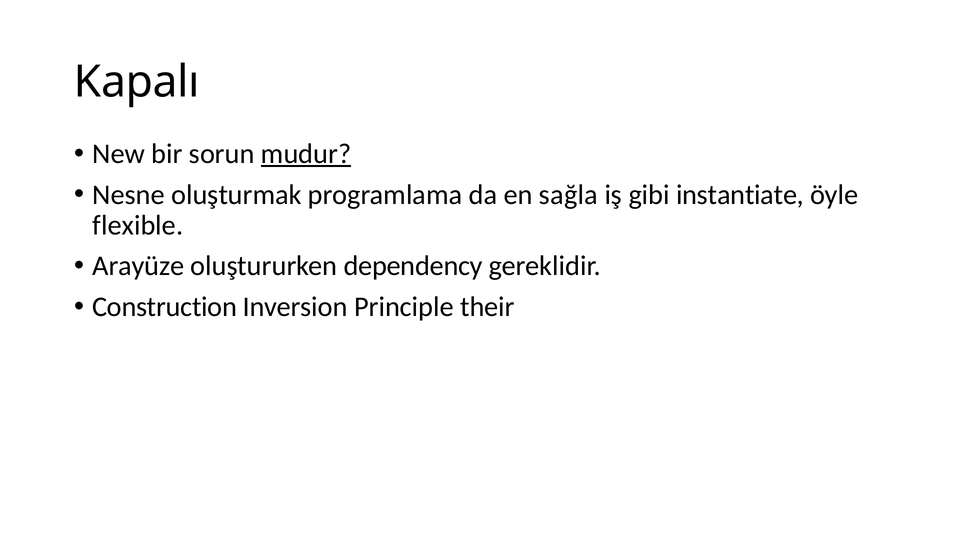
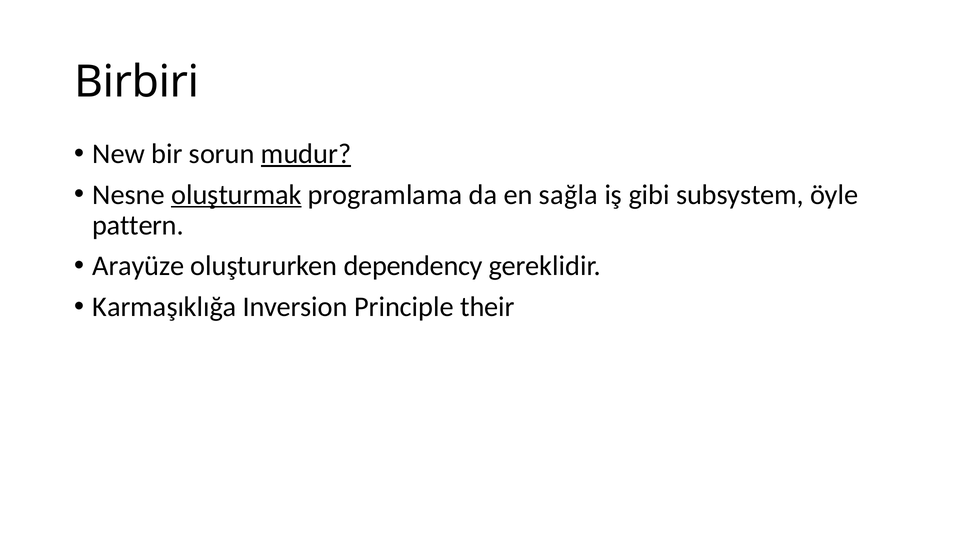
Kapalı: Kapalı -> Birbiri (137, 82)
oluşturmak underline: none -> present (236, 194)
instantiate: instantiate -> subsystem (740, 194)
flexible: flexible -> pattern (138, 225)
Construction: Construction -> Karmaşıklığa (164, 306)
